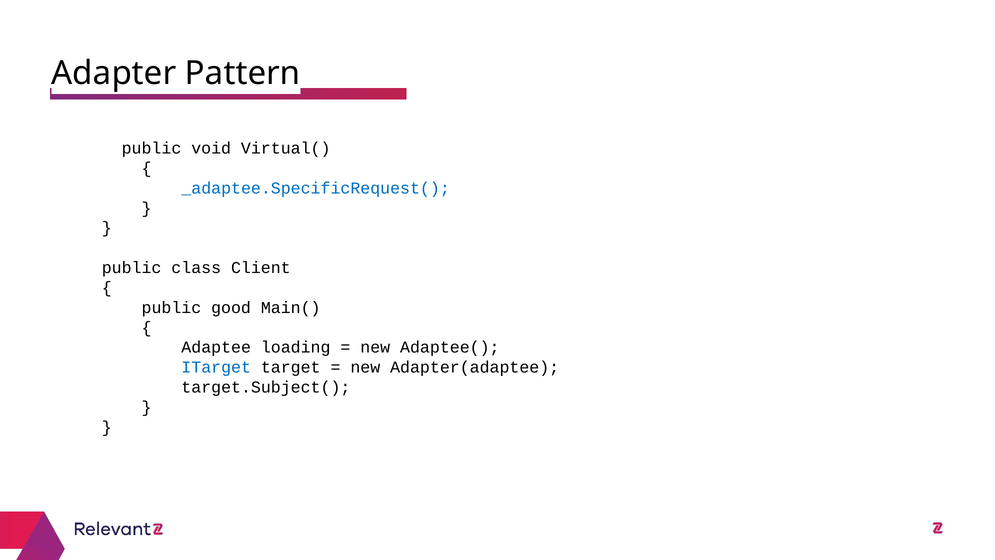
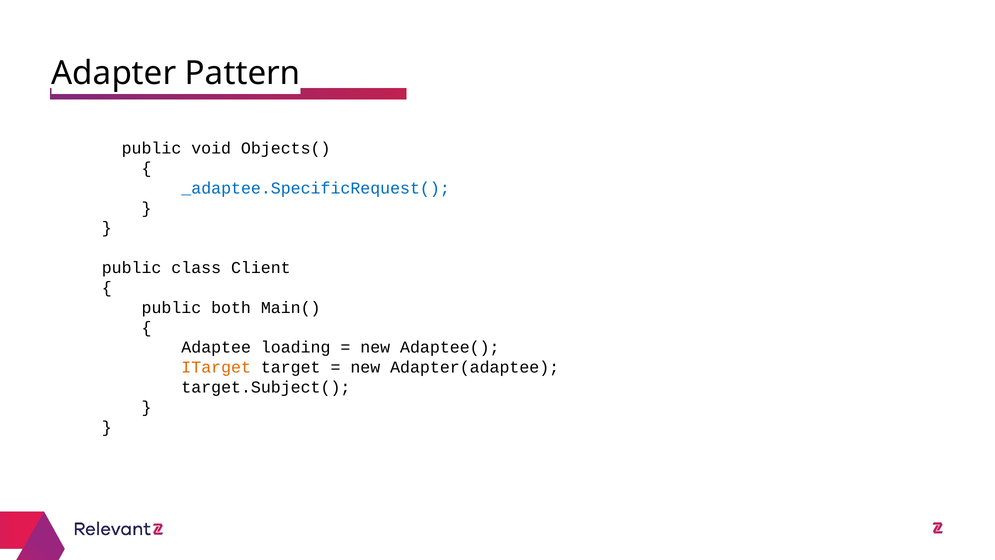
Virtual(: Virtual( -> Objects( (286, 148)
good: good -> both (231, 307)
ITarget colour: blue -> orange (216, 367)
